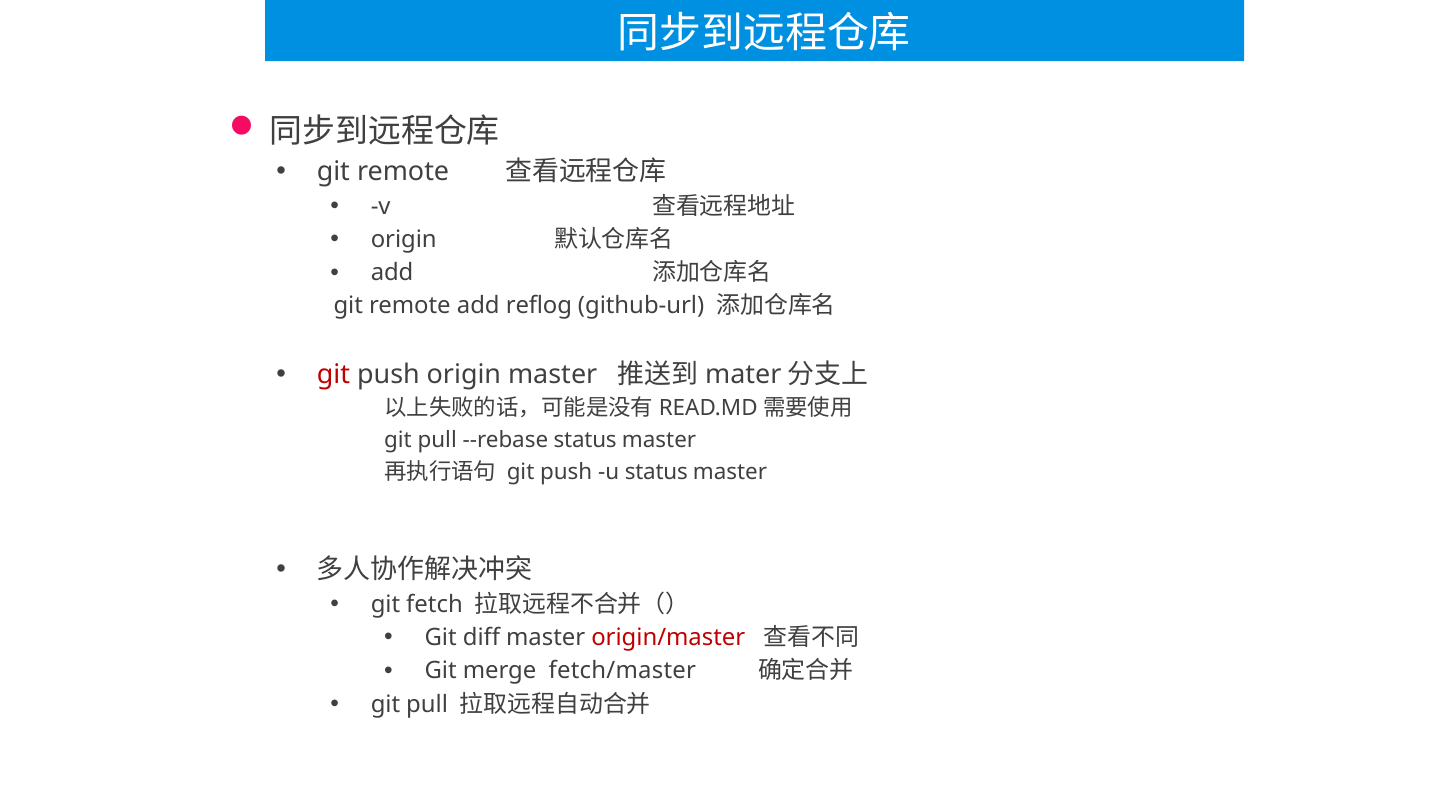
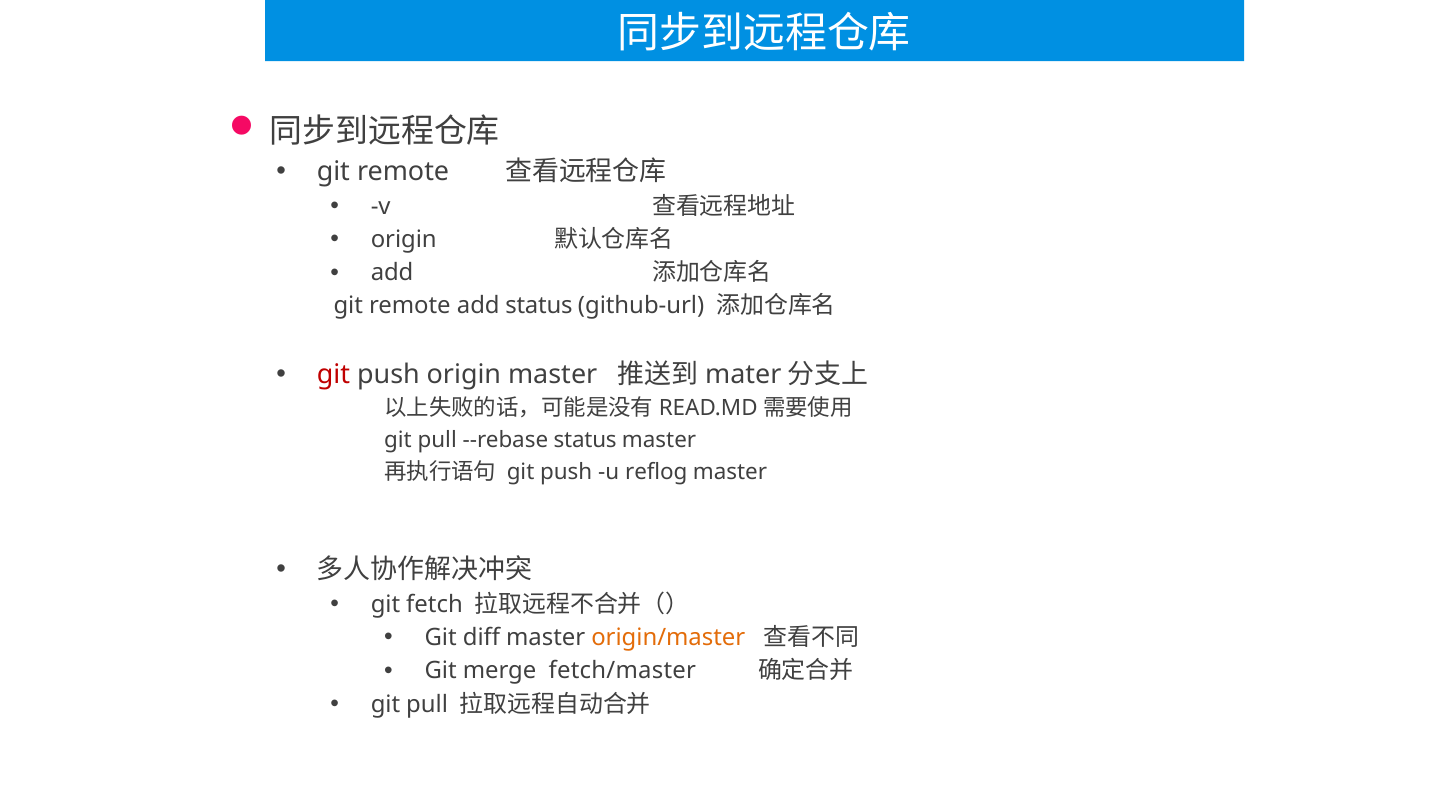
add reflog: reflog -> status (539, 306)
u status: status -> reflog (656, 472)
origin/master colour: red -> orange (668, 637)
